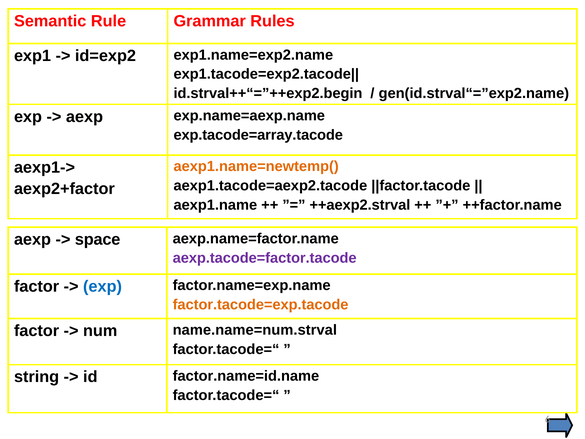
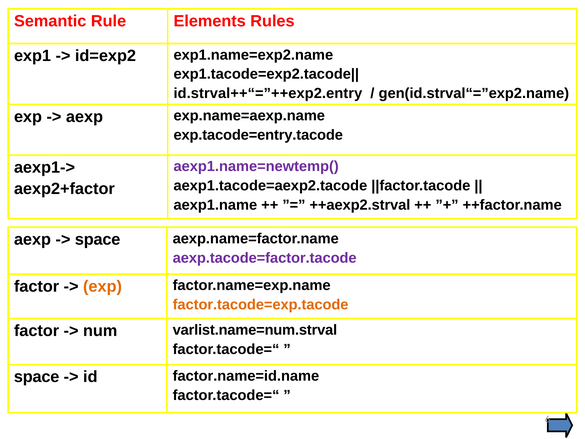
Grammar: Grammar -> Elements (210, 21)
id.strval++“=”++exp2.begin: id.strval++“=”++exp2.begin -> id.strval++“=”++exp2.entry (268, 93)
exp.tacode=array.tacode: exp.tacode=array.tacode -> exp.tacode=entry.tacode (258, 135)
aexp1.name=newtemp( colour: orange -> purple (256, 166)
exp colour: blue -> orange (102, 286)
name.name=num.strval: name.name=num.strval -> varlist.name=num.strval (255, 330)
string: string -> space (37, 377)
